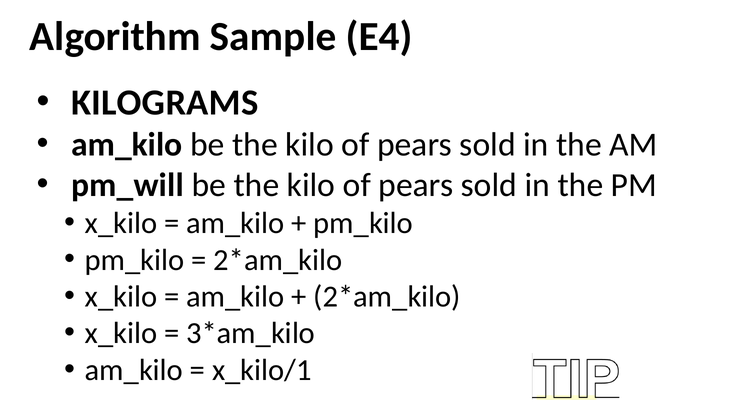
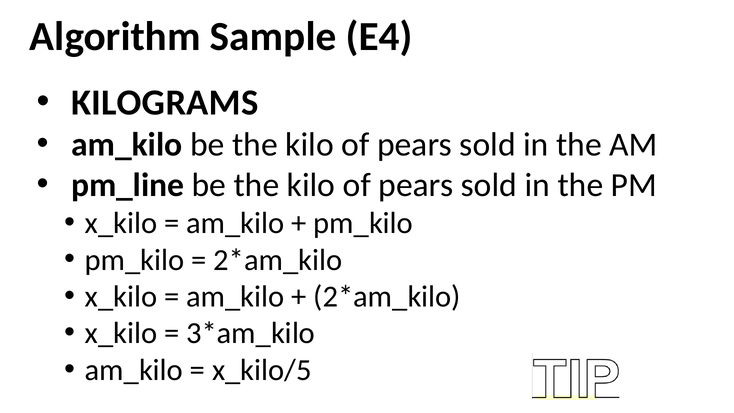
pm_will: pm_will -> pm_line (128, 185)
x_kilo/1: x_kilo/1 -> x_kilo/5 (262, 370)
